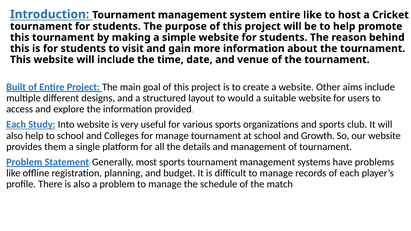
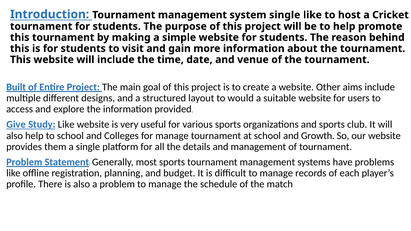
system entire: entire -> single (285, 15)
Each: Each -> Give (16, 125)
Study Into: Into -> Like (66, 125)
